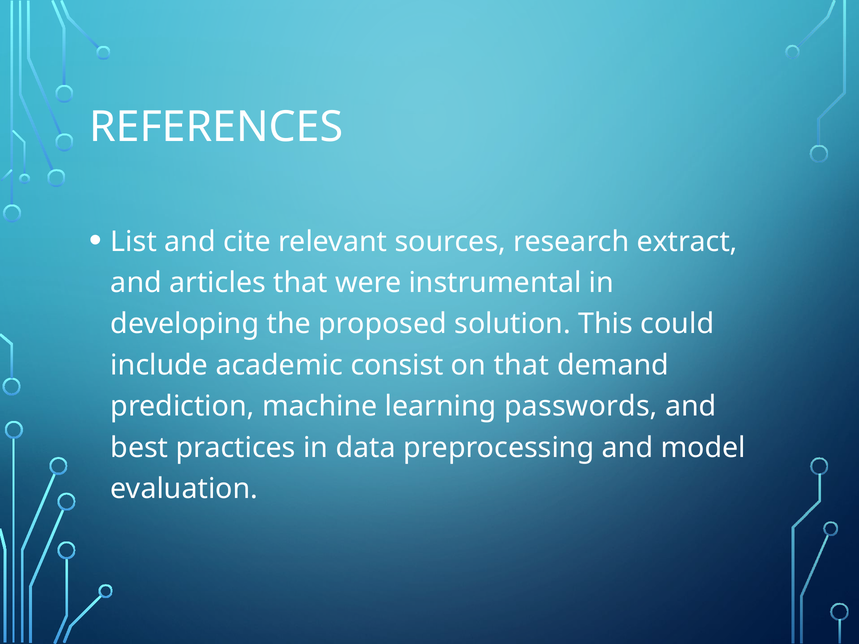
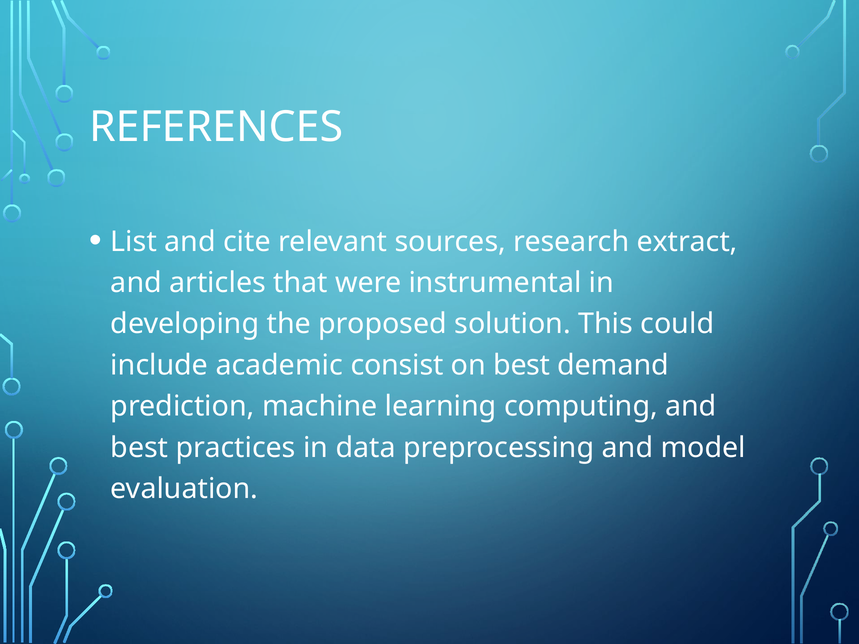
on that: that -> best (522, 365)
passwords: passwords -> computing (581, 407)
